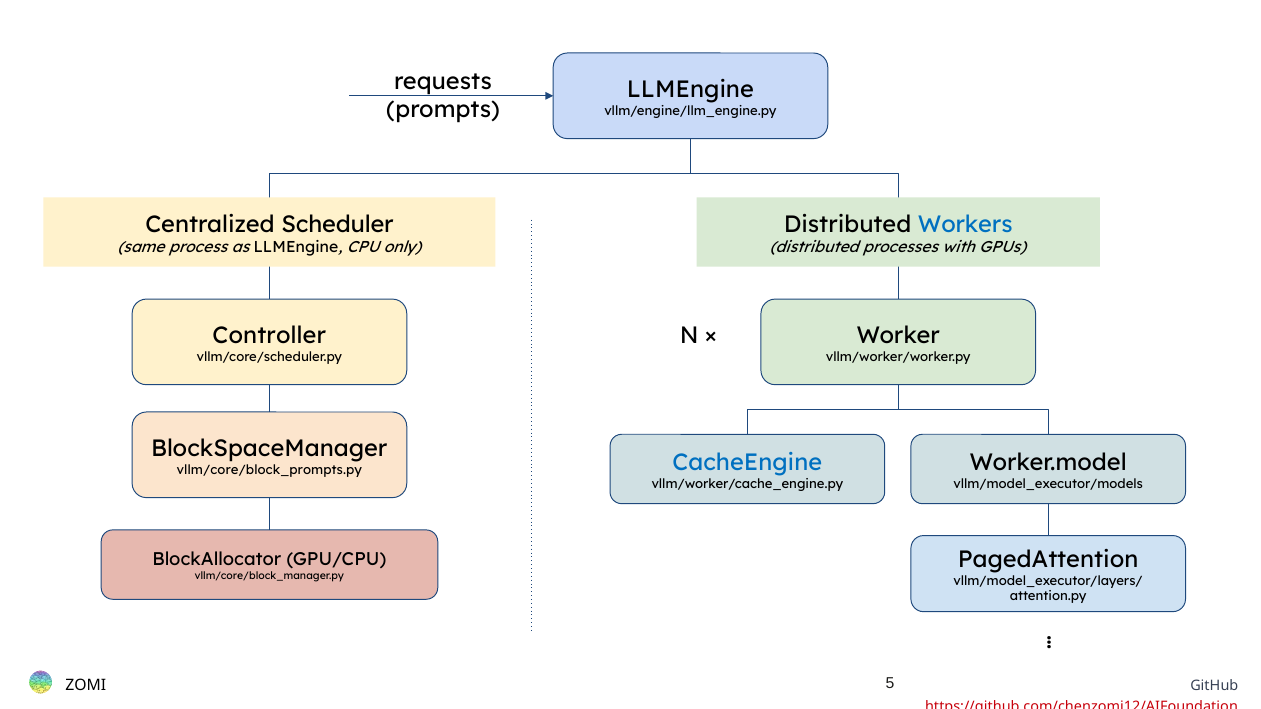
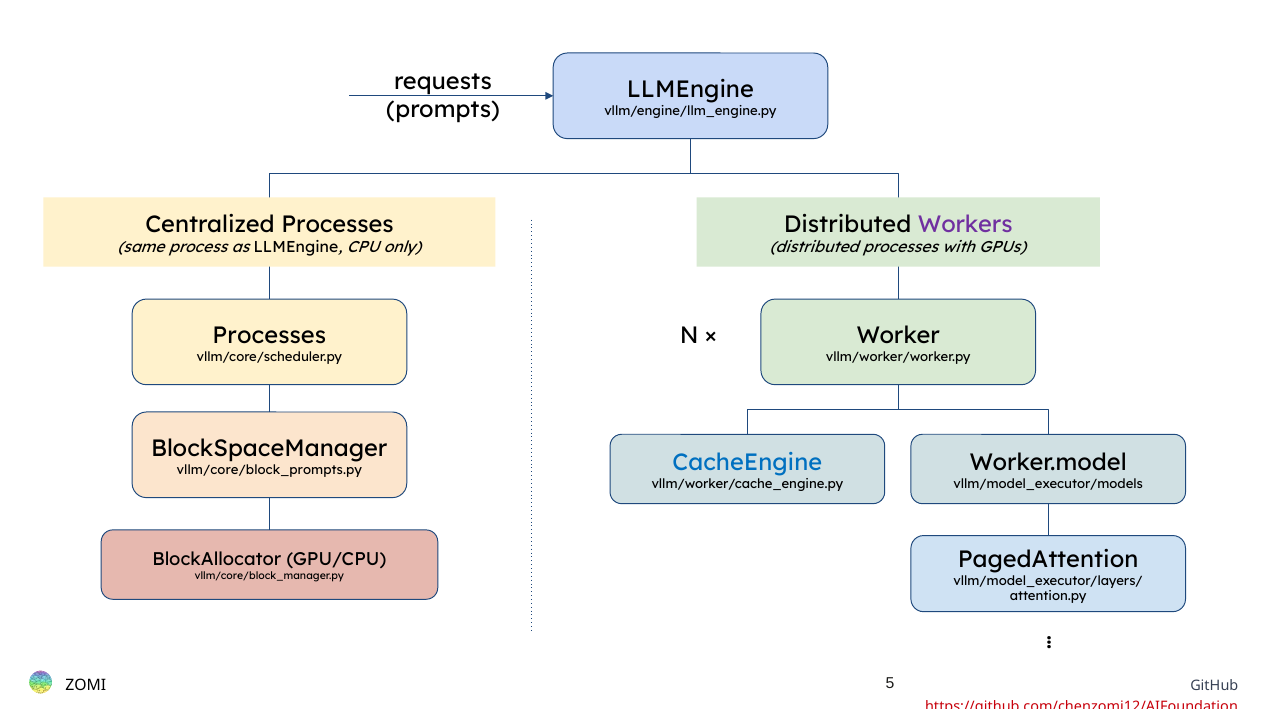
Centralized Scheduler: Scheduler -> Processes (337, 224)
Workers colour: blue -> purple (965, 224)
Controller: Controller -> Processes (269, 336)
